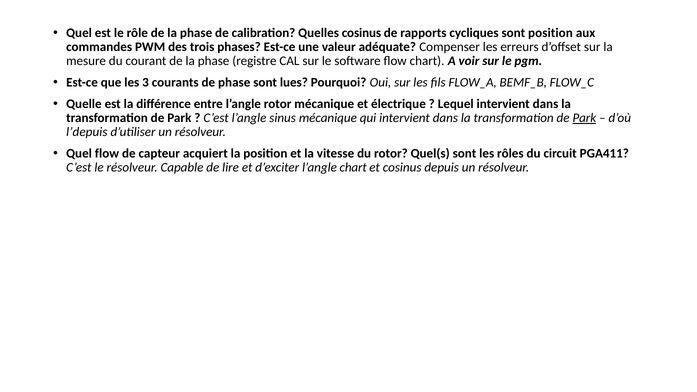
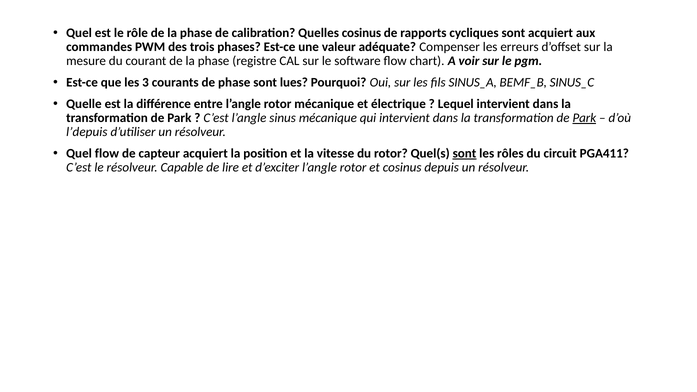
sont position: position -> acquiert (551, 33)
FLOW_A: FLOW_A -> SINUS_A (473, 82)
FLOW_C: FLOW_C -> SINUS_C (572, 82)
sont underline: none -> present (464, 153)
d’exciter l’angle chart: chart -> rotor (353, 168)
